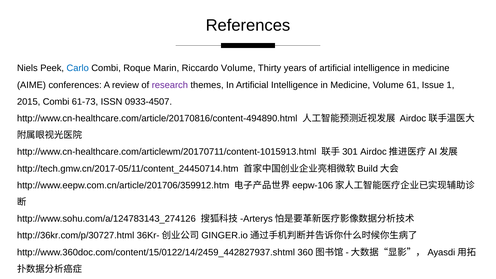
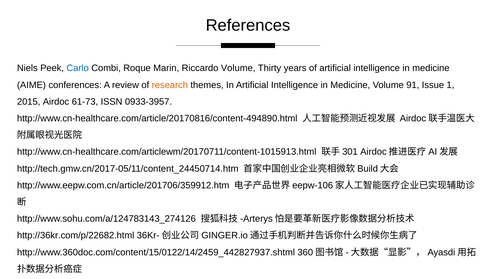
research colour: purple -> orange (170, 85)
61: 61 -> 91 (413, 85)
2015 Combi: Combi -> Airdoc (56, 102)
0933-4507: 0933-4507 -> 0933-3957 (148, 102)
http://36kr.com/p/30727.html: http://36kr.com/p/30727.html -> http://36kr.com/p/22682.html (76, 236)
